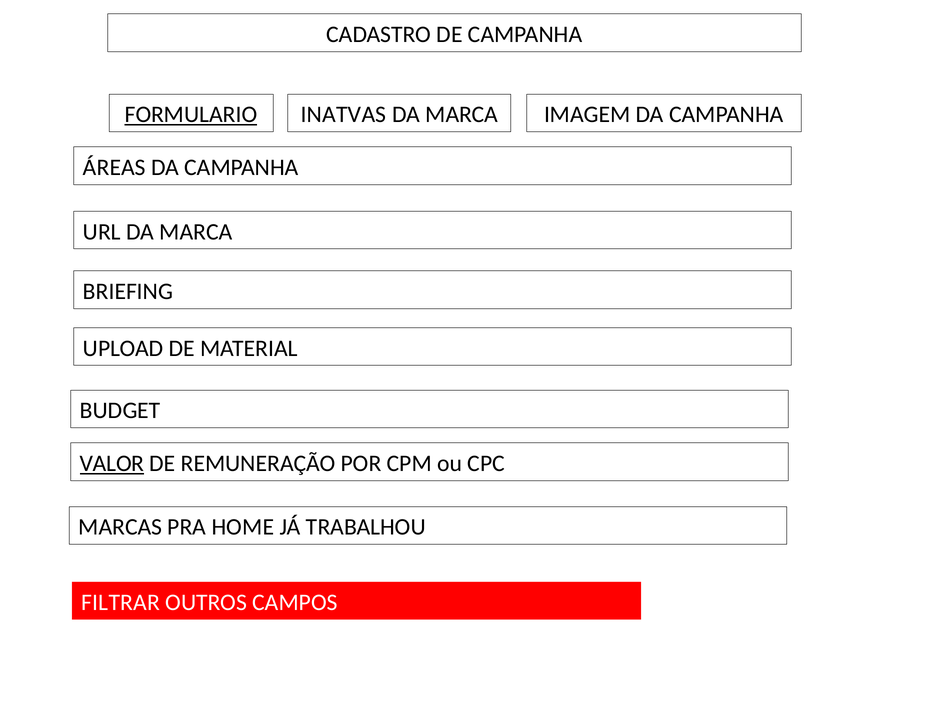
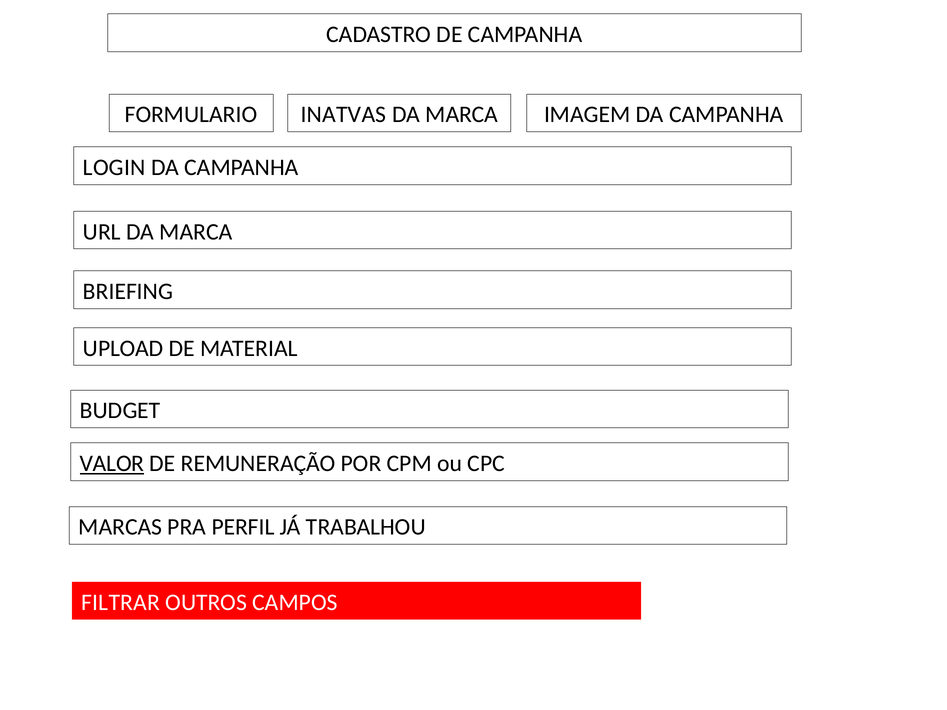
FORMULARIO underline: present -> none (191, 115)
ÁREAS: ÁREAS -> LOGIN (114, 168)
HOME: HOME -> PERFIL (243, 527)
